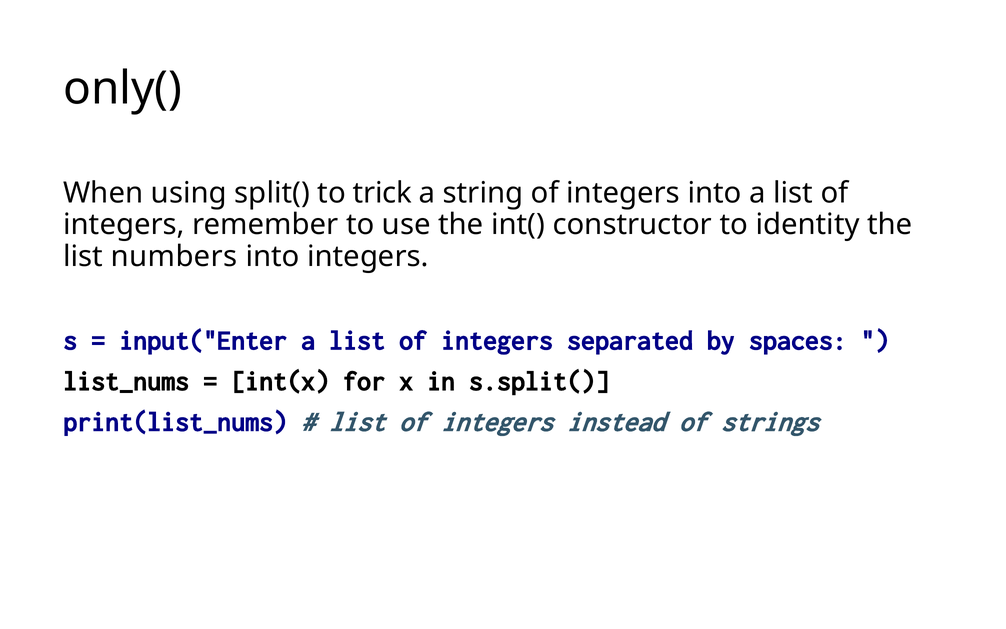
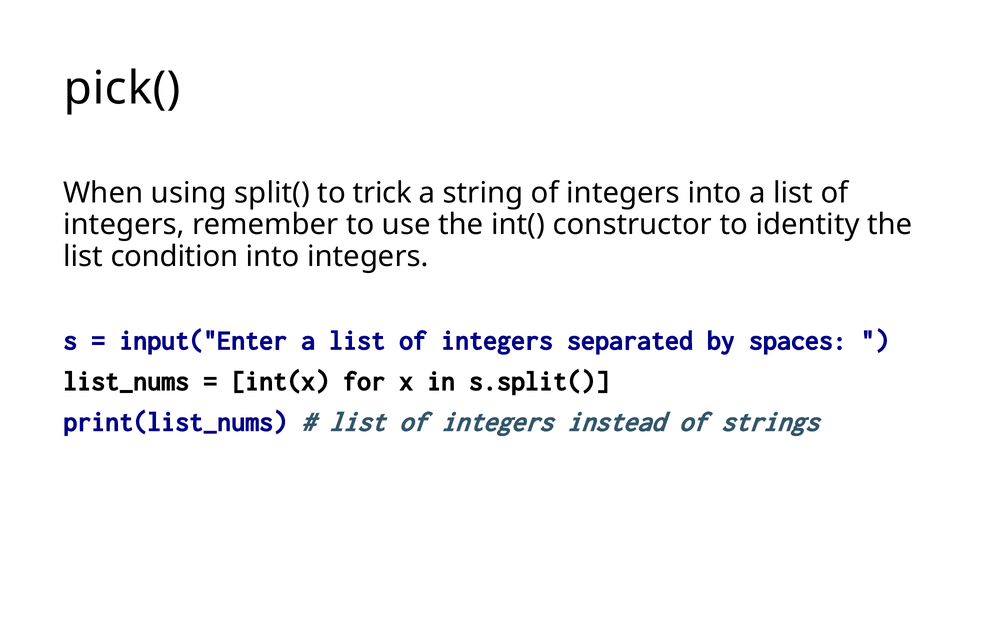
only(: only( -> pick( (122, 89)
numbers: numbers -> condition (174, 256)
